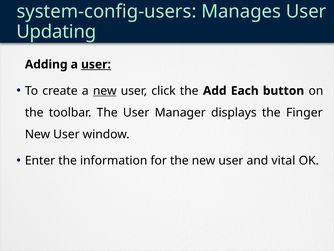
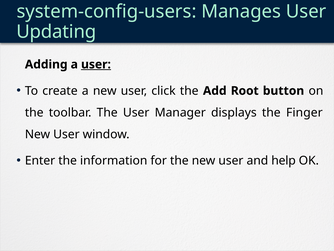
new underline: present -> none (105, 91)
Each: Each -> Root (245, 91)
vital: vital -> help (284, 160)
